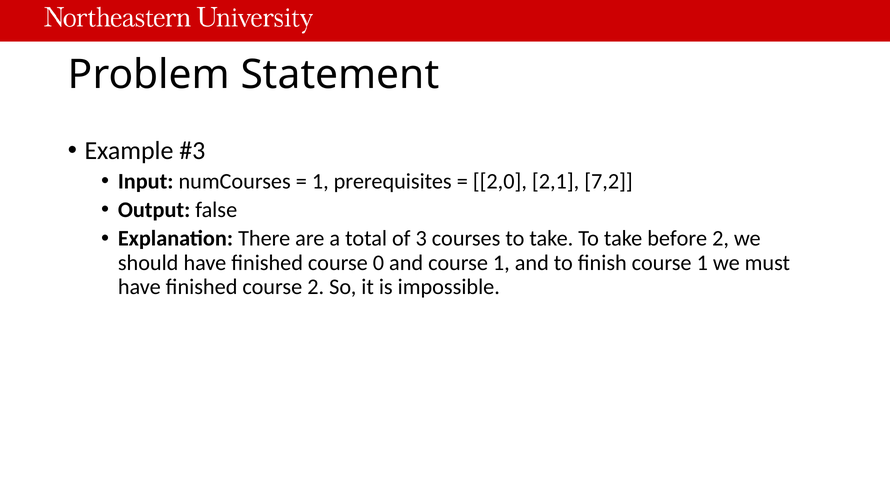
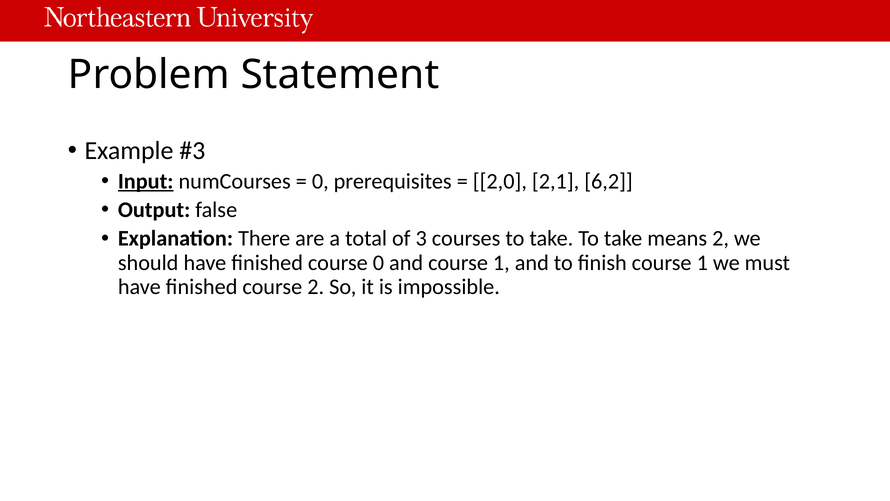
Input underline: none -> present (146, 181)
1: 1 -> 0 (320, 181)
7,2: 7,2 -> 6,2 (609, 181)
before: before -> means (677, 238)
